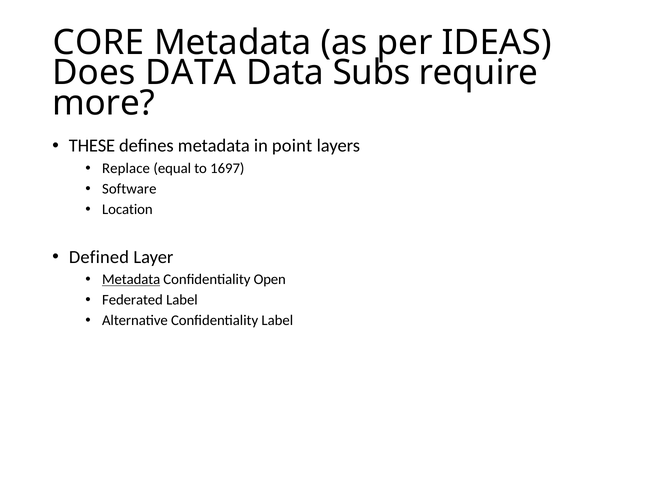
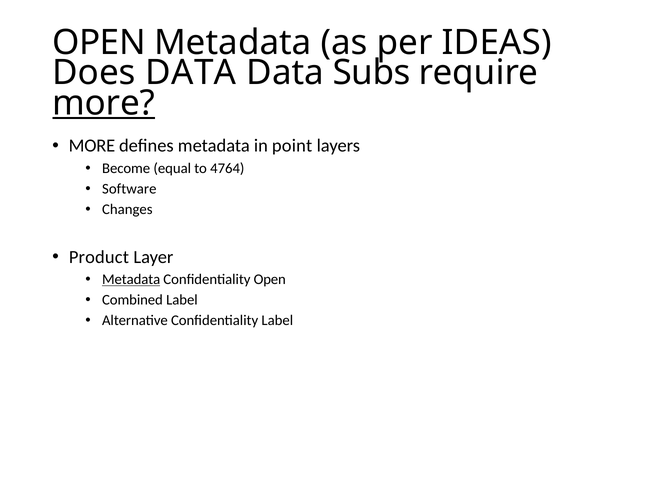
CORE: CORE -> OPEN (99, 42)
more underline: none -> present (104, 103)
THESE: THESE -> MORE (92, 146)
Replace: Replace -> Become (126, 168)
1697: 1697 -> 4764 (227, 168)
Location: Location -> Changes (127, 209)
Defined: Defined -> Product (99, 257)
Federated: Federated -> Combined (132, 300)
